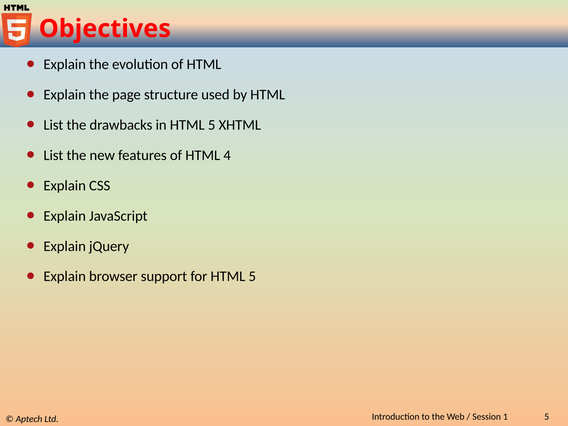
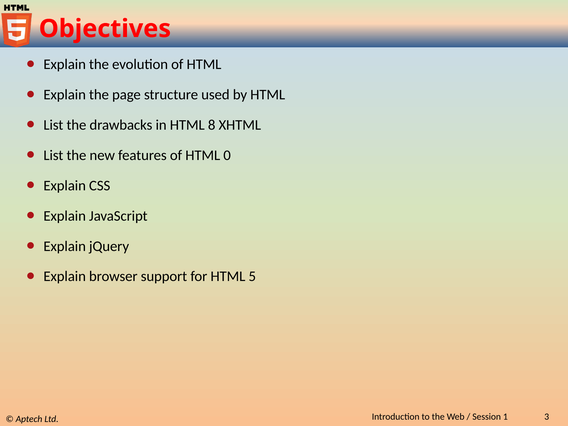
in HTML 5: 5 -> 8 (212, 125)
4: 4 -> 0 (227, 155)
5: 5 -> 3 (547, 417)
